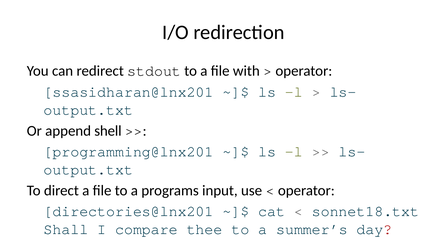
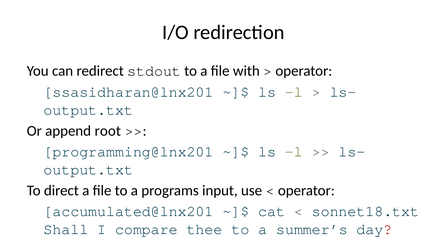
shell: shell -> root (108, 130)
directories@lnx201: directories@lnx201 -> accumulated@lnx201 (129, 211)
